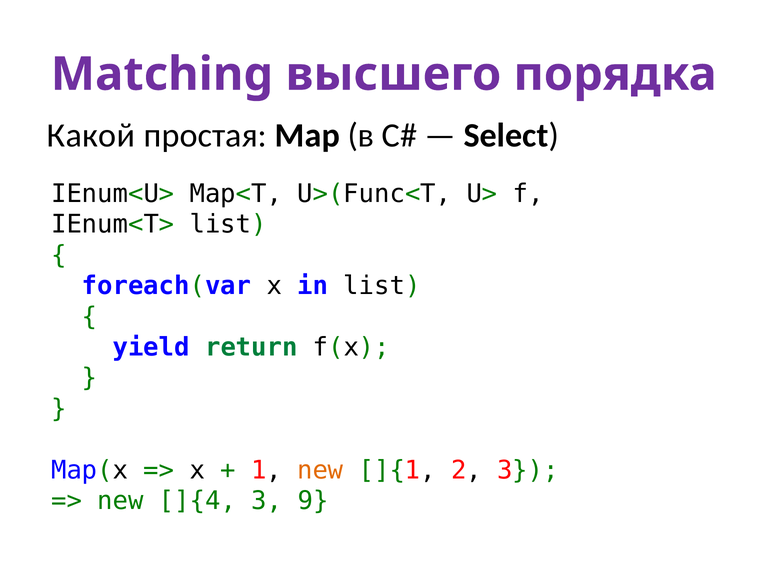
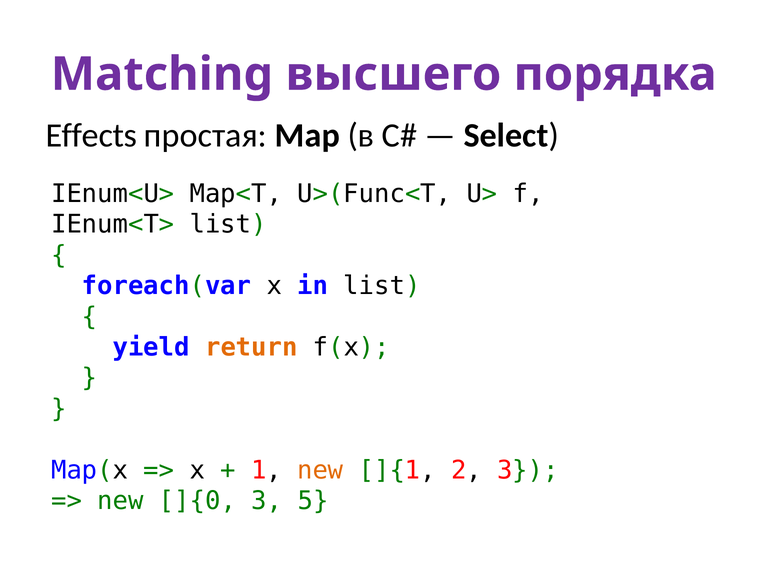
Какой: Какой -> Effects (91, 136)
return colour: green -> orange (251, 347)
]{4: ]{4 -> ]{0 (197, 501)
9: 9 -> 5 (313, 501)
